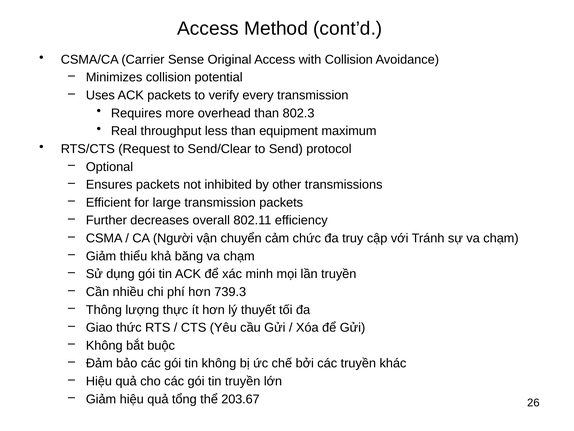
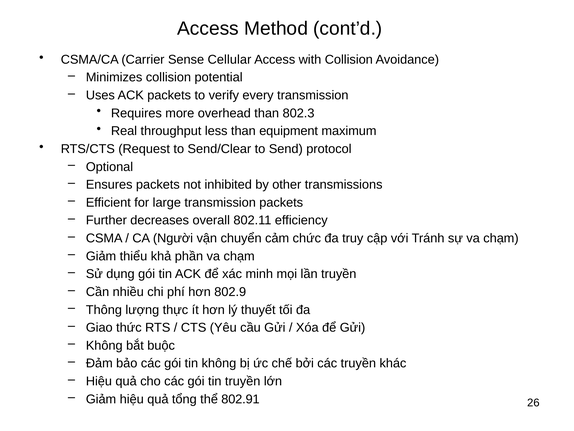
Original: Original -> Cellular (229, 59)
băng: băng -> phần (189, 256)
739.3: 739.3 -> 802.9 (230, 292)
203.67: 203.67 -> 802.91 (240, 399)
